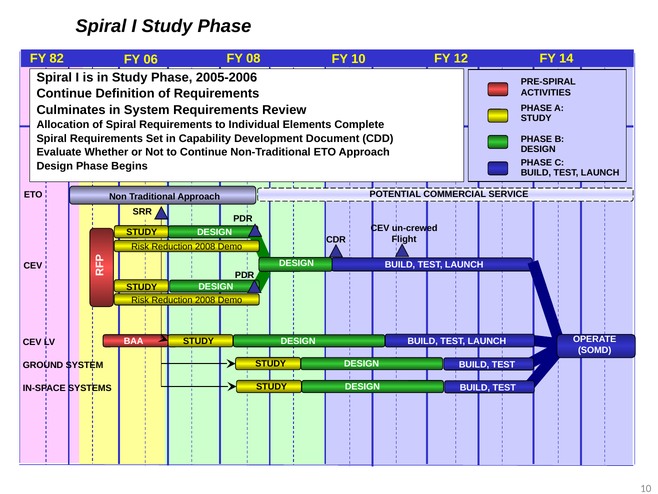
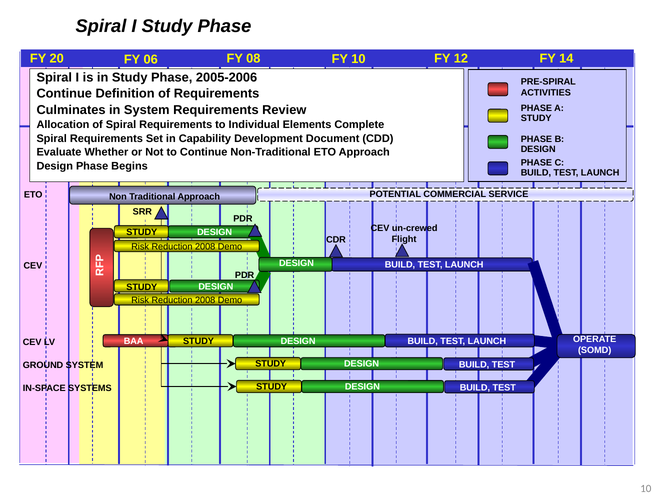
82: 82 -> 20 (57, 58)
